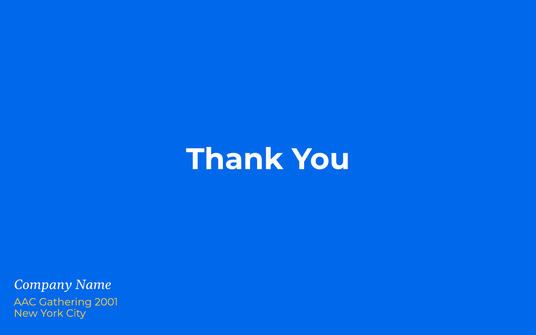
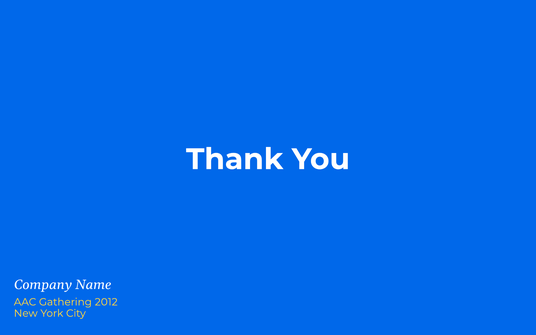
2001: 2001 -> 2012 (106, 302)
